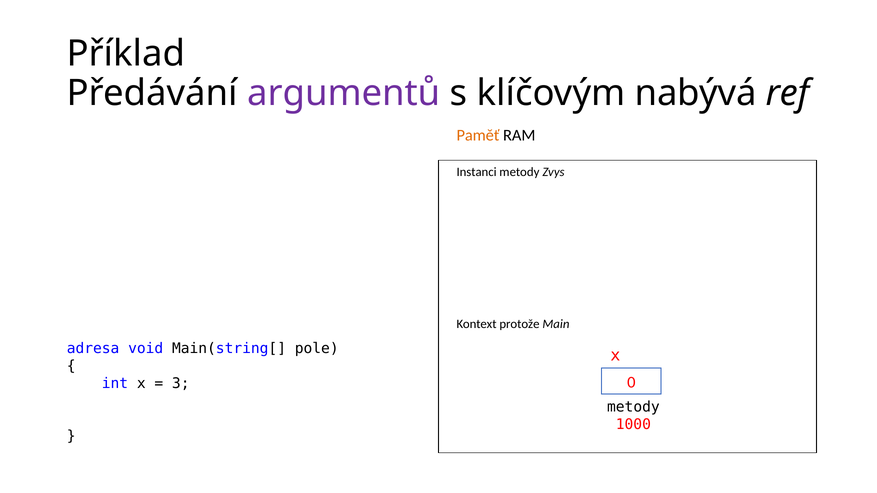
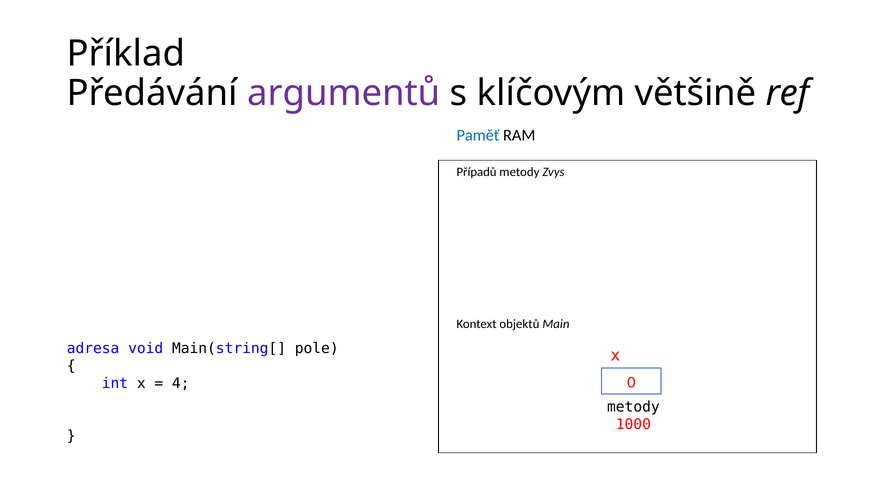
nabývá: nabývá -> většině (696, 93)
Paměť colour: orange -> blue (478, 135)
Instanci: Instanci -> Případů (477, 172)
protože: protože -> objektů (519, 324)
3: 3 -> 4 (181, 384)
